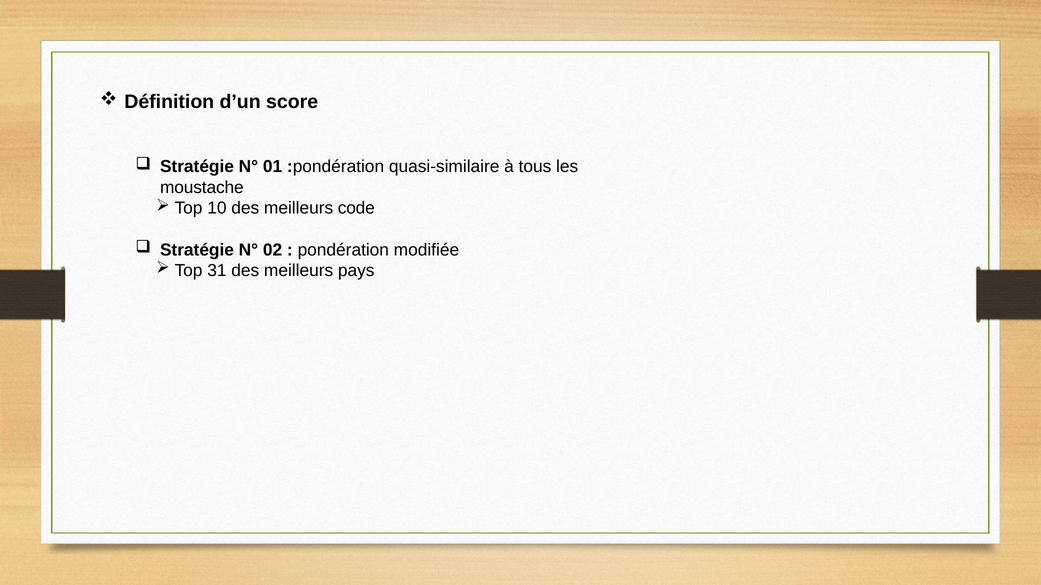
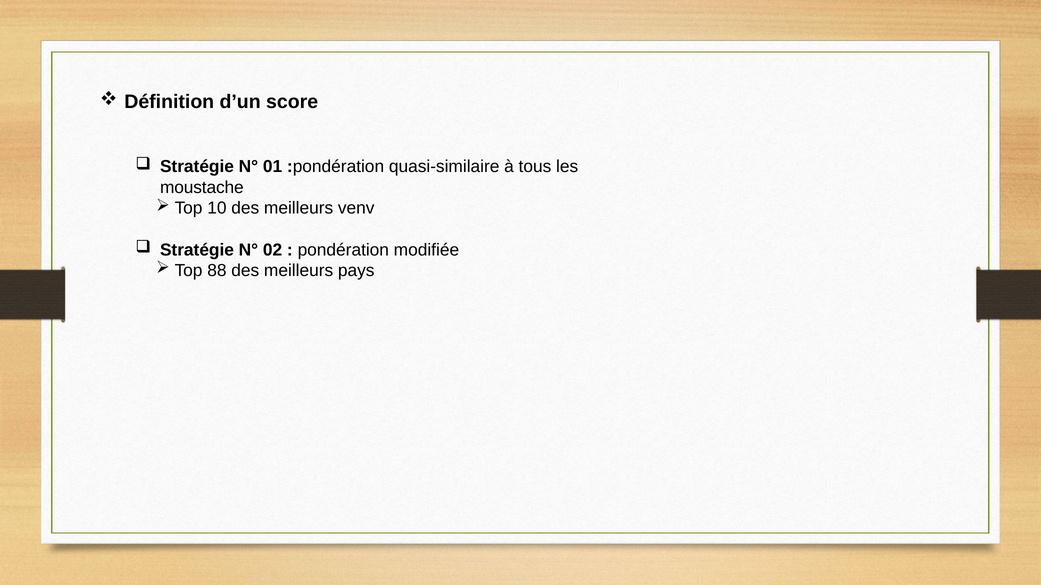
code: code -> venv (356, 208)
31: 31 -> 88 (217, 271)
